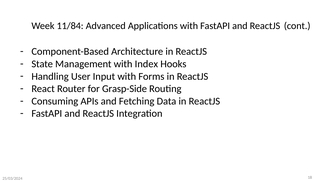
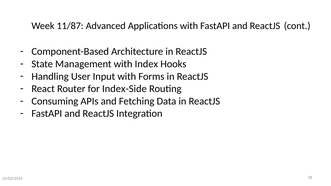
11/84: 11/84 -> 11/87 (70, 26)
Grasp-Side: Grasp-Side -> Index-Side (124, 89)
